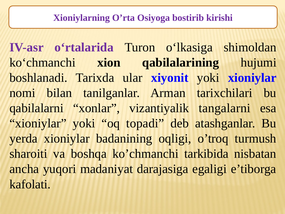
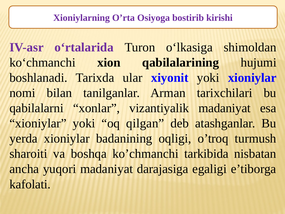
vizantiyalik tangalarni: tangalarni -> madaniyat (225, 108)
topadi: topadi -> qilgan (145, 123)
